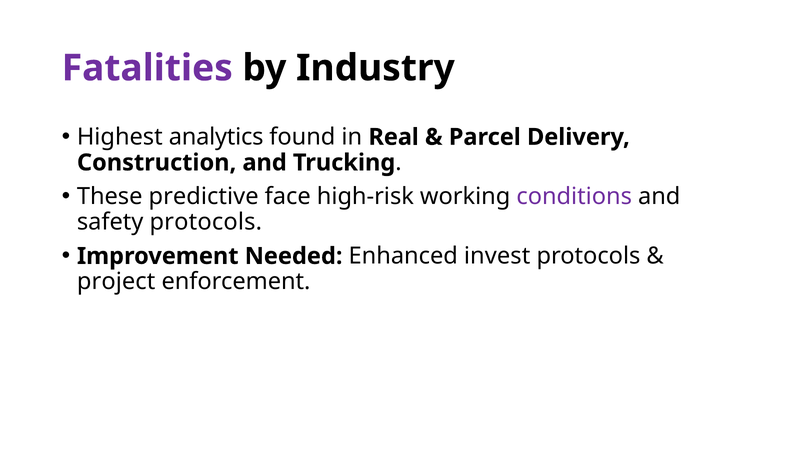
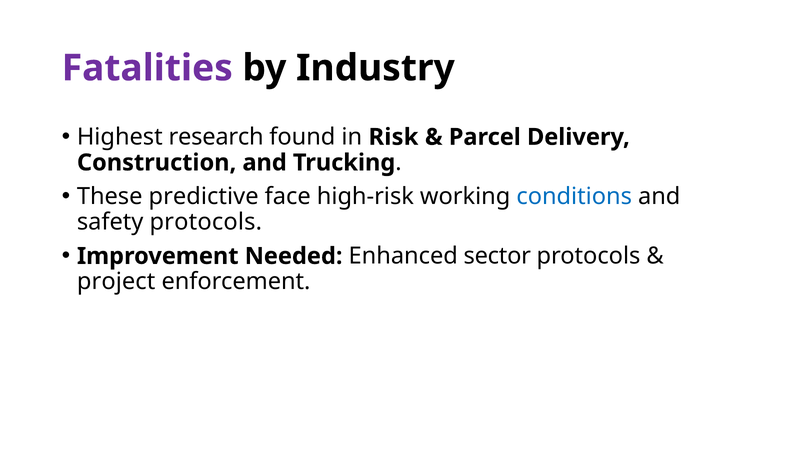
analytics: analytics -> research (216, 137)
Real: Real -> Risk (394, 137)
conditions colour: purple -> blue (574, 196)
invest: invest -> sector (497, 256)
